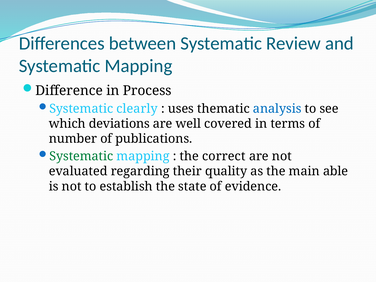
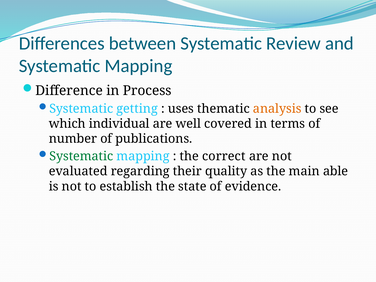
clearly: clearly -> getting (137, 109)
analysis colour: blue -> orange (277, 109)
deviations: deviations -> individual (119, 124)
